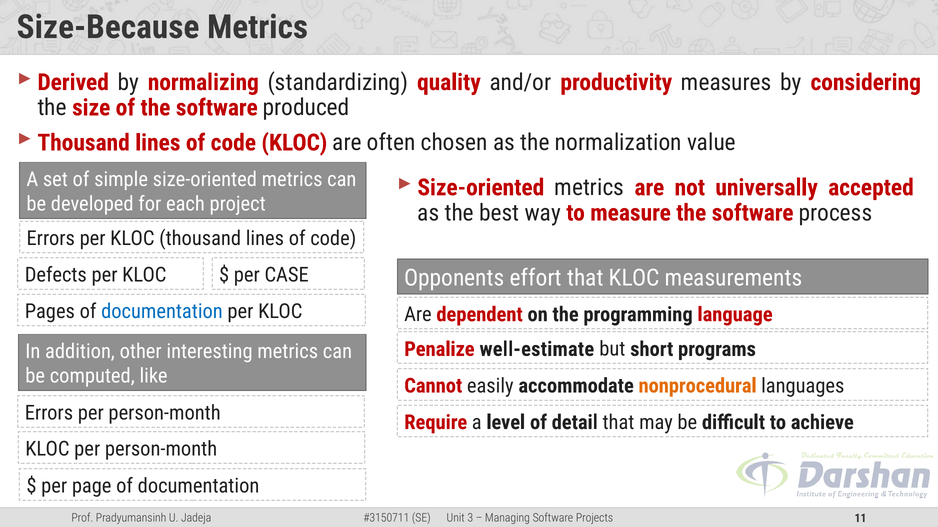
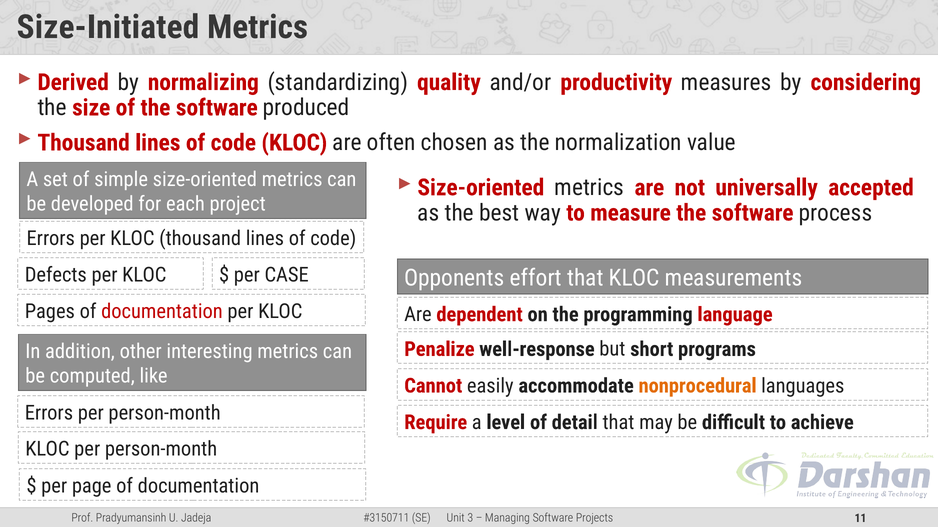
Size-Because: Size-Because -> Size-Initiated (108, 27)
documentation colour: blue -> red (162, 312)
well-estimate: well-estimate -> well-response (537, 350)
